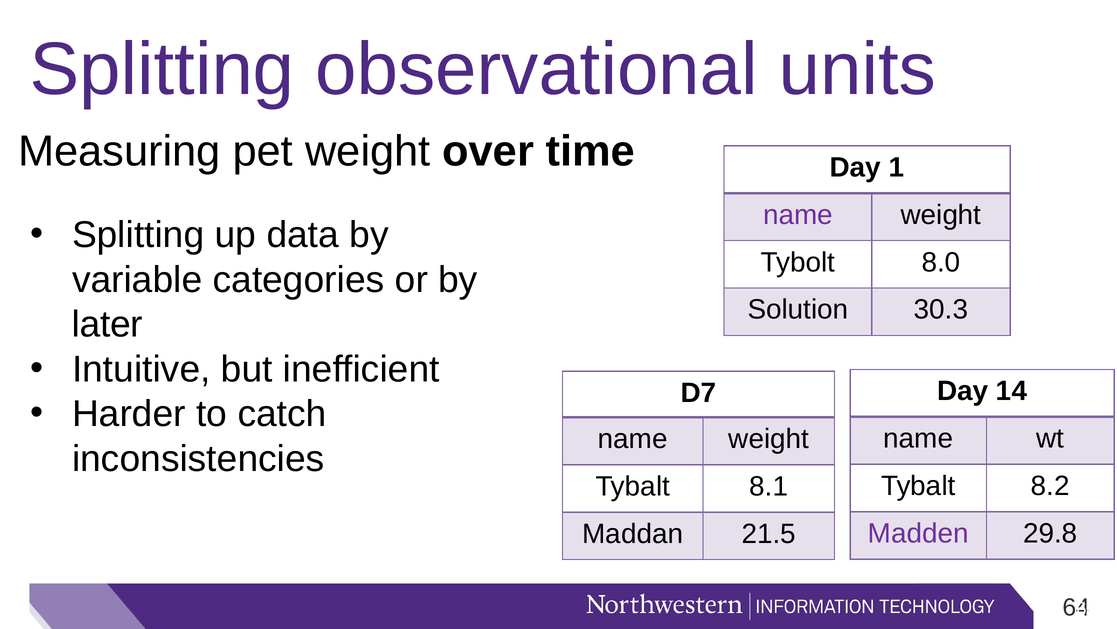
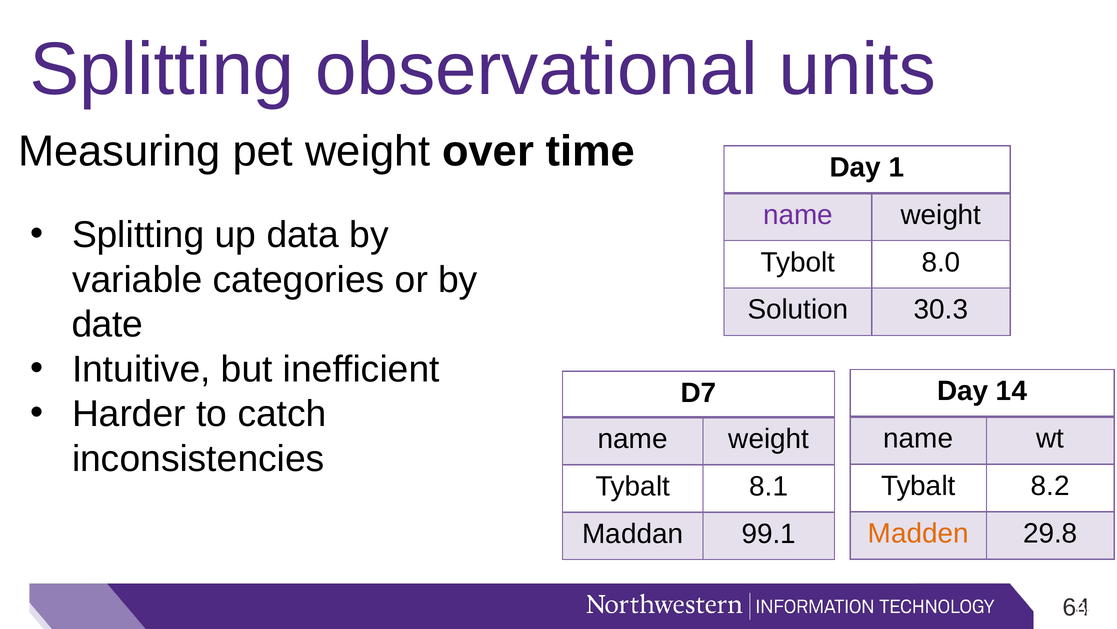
later: later -> date (107, 324)
Madden colour: purple -> orange (918, 533)
21.5: 21.5 -> 99.1 (769, 533)
